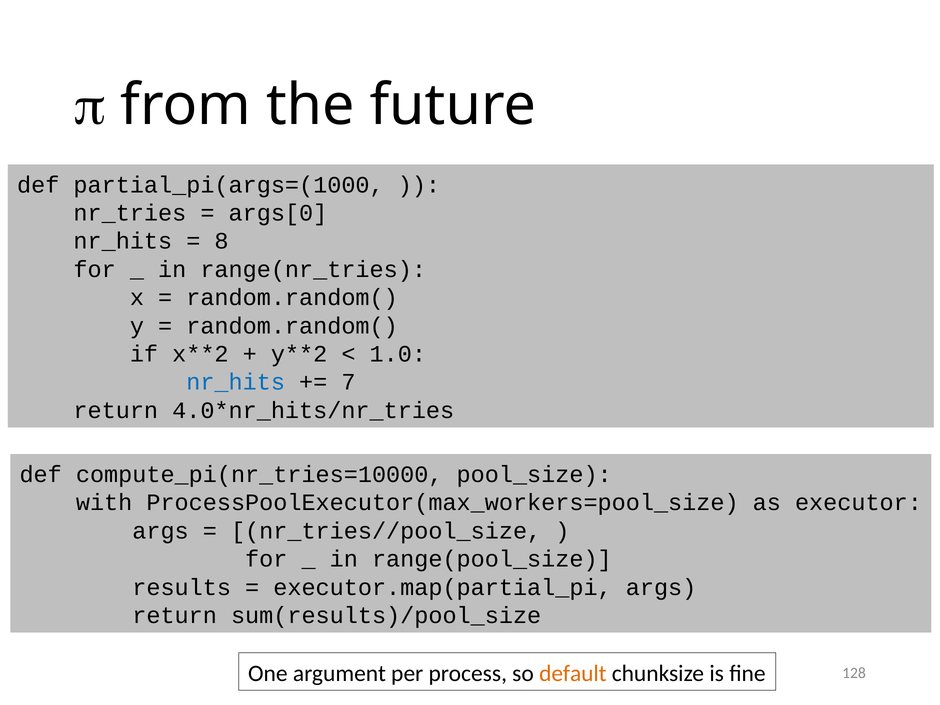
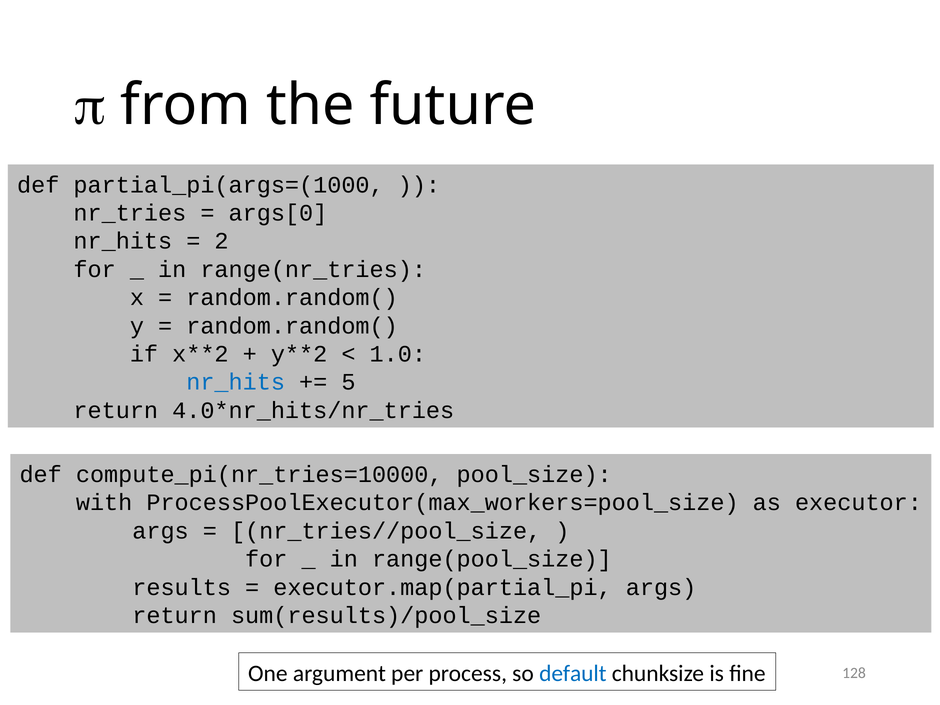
8: 8 -> 2 (222, 241)
7: 7 -> 5 (348, 382)
default colour: orange -> blue (573, 673)
